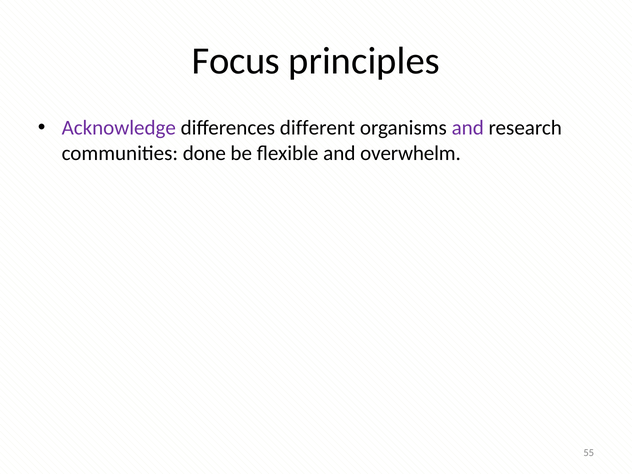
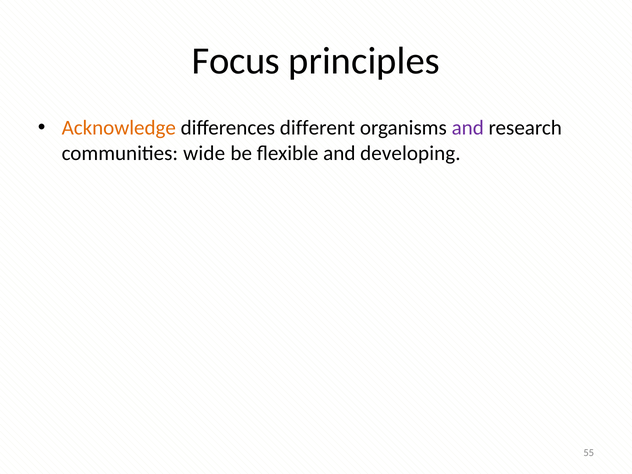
Acknowledge colour: purple -> orange (119, 128)
done: done -> wide (204, 153)
overwhelm: overwhelm -> developing (410, 153)
